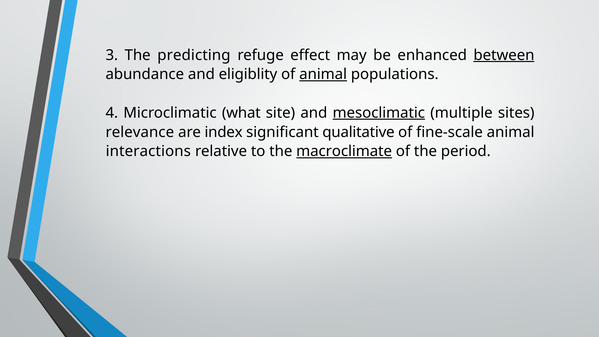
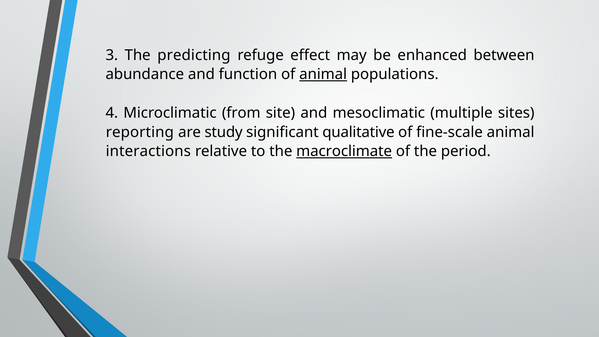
between underline: present -> none (504, 55)
eligiblity: eligiblity -> function (248, 74)
what: what -> from (241, 113)
mesoclimatic underline: present -> none (379, 113)
relevance: relevance -> reporting (140, 132)
index: index -> study (224, 132)
